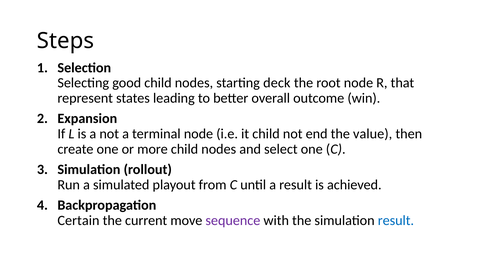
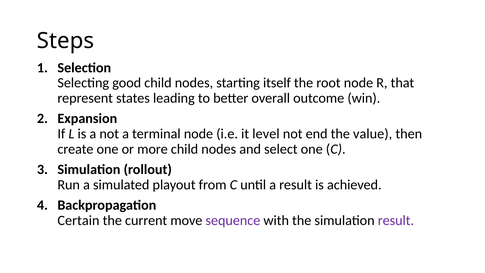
deck: deck -> itself (277, 83)
it child: child -> level (266, 134)
result colour: blue -> purple (396, 220)
